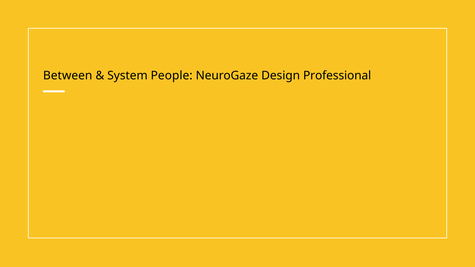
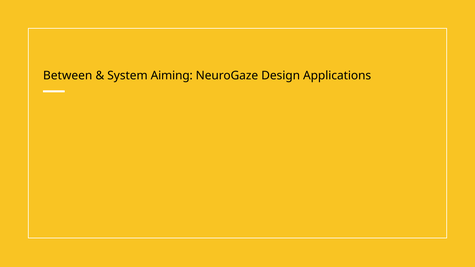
People: People -> Aiming (172, 76)
Professional: Professional -> Applications (337, 76)
